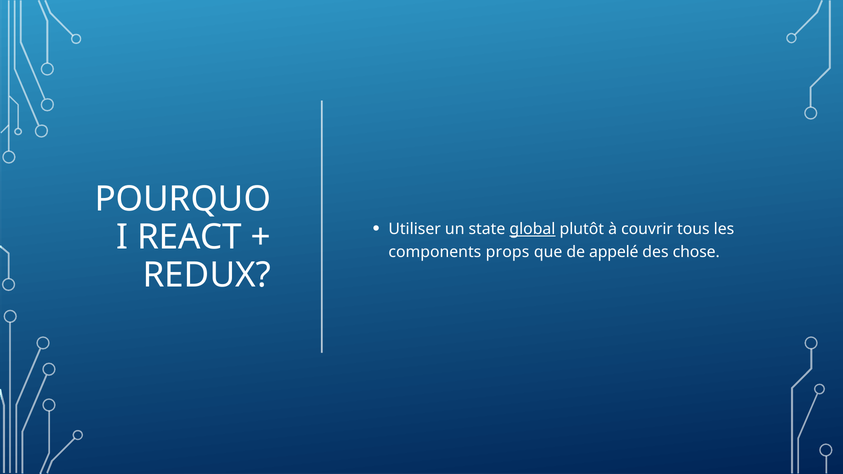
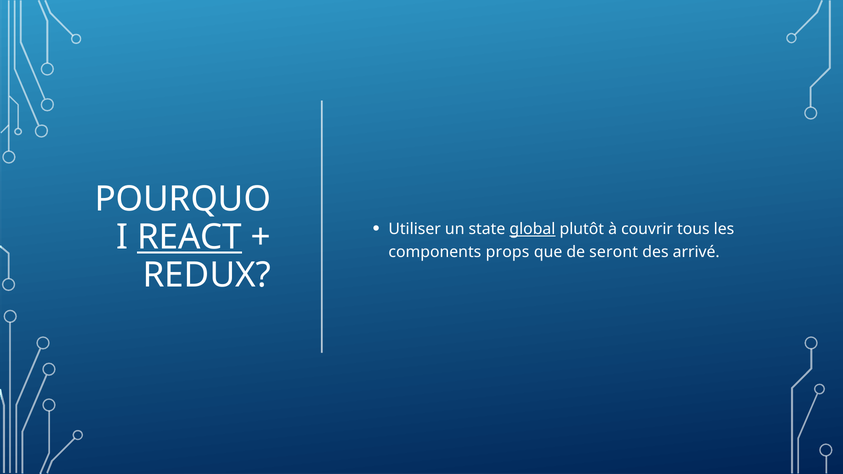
REACT underline: none -> present (189, 237)
appelé: appelé -> seront (614, 252)
chose: chose -> arrivé (696, 252)
